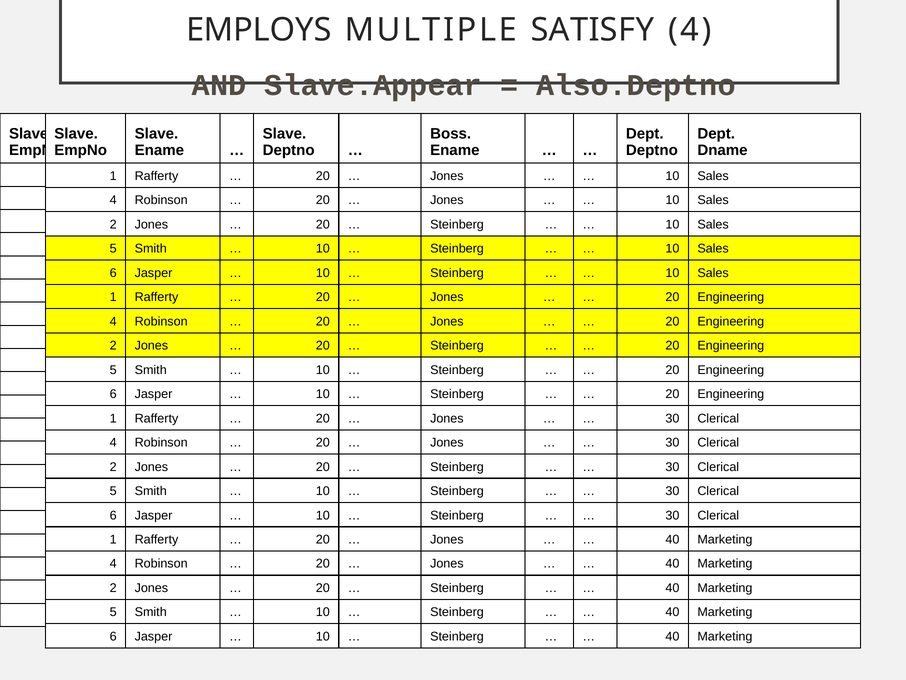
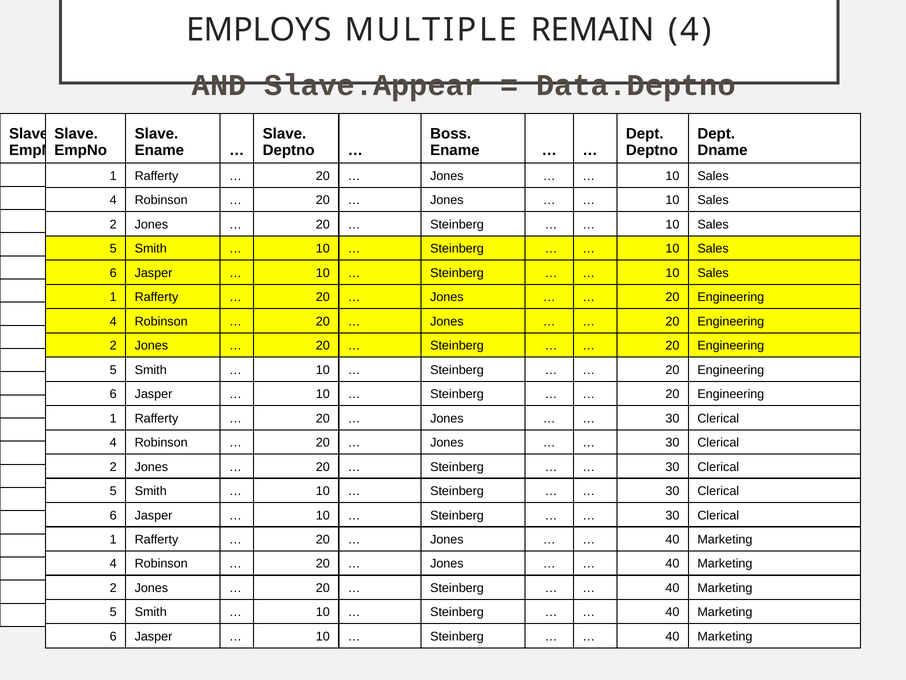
SATISFY: SATISFY -> REMAIN (593, 30)
Also.Deptno: Also.Deptno -> Data.Deptno (636, 85)
